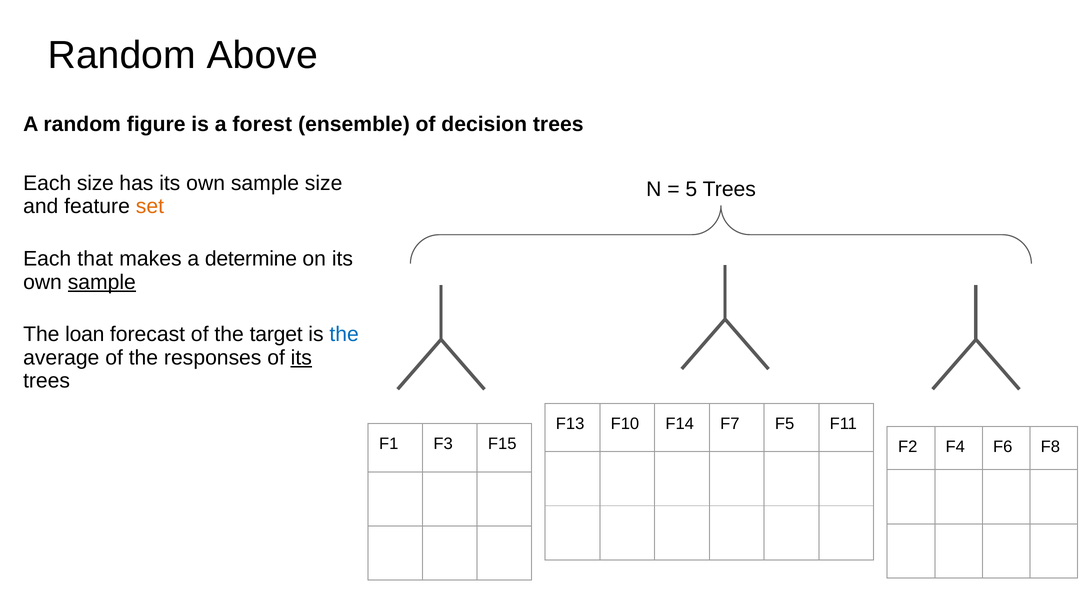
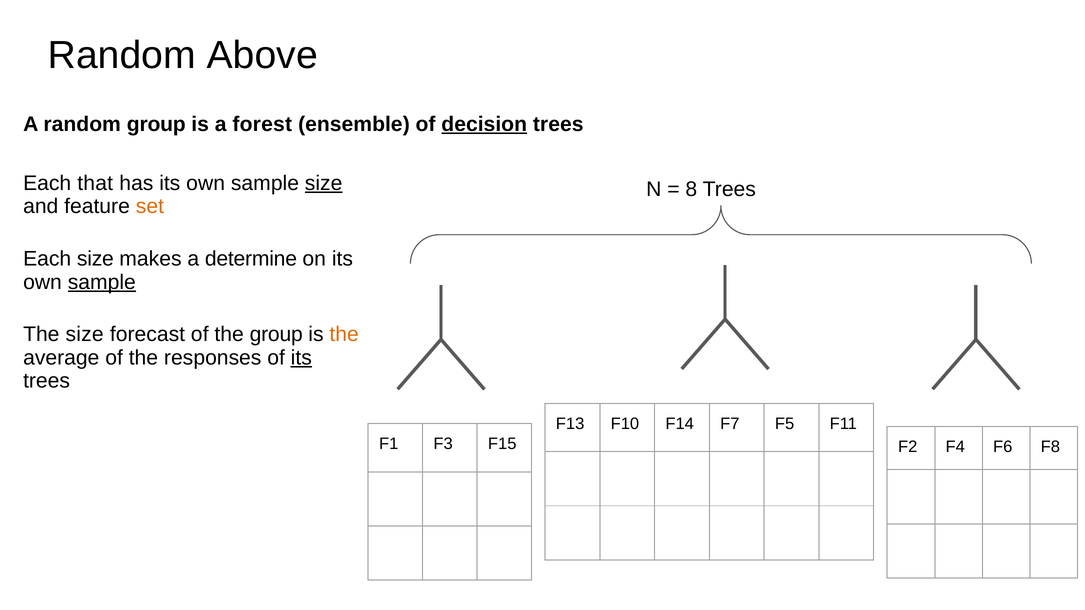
random figure: figure -> group (156, 124)
decision underline: none -> present (484, 124)
Each size: size -> that (95, 183)
size underline: none -> present (324, 183)
5: 5 -> 8 (691, 189)
Each that: that -> size (95, 259)
The loan: loan -> size (85, 335)
the target: target -> group (276, 335)
the colour: blue -> orange (344, 335)
